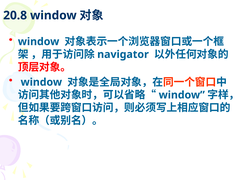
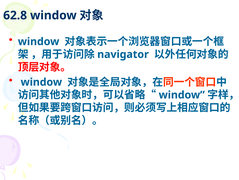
20.8: 20.8 -> 62.8 (15, 15)
